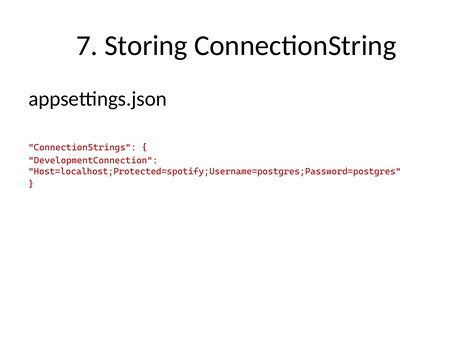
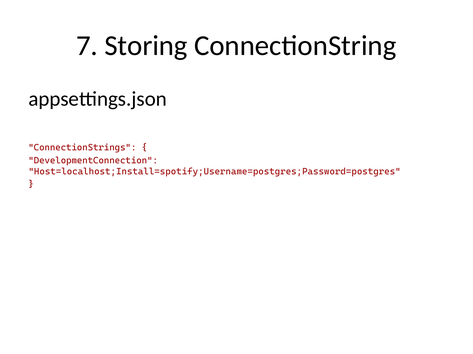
Host=localhost;Protected=spotify;Username=postgres;Password=postgres: Host=localhost;Protected=spotify;Username=postgres;Password=postgres -> Host=localhost;Install=spotify;Username=postgres;Password=postgres (215, 172)
